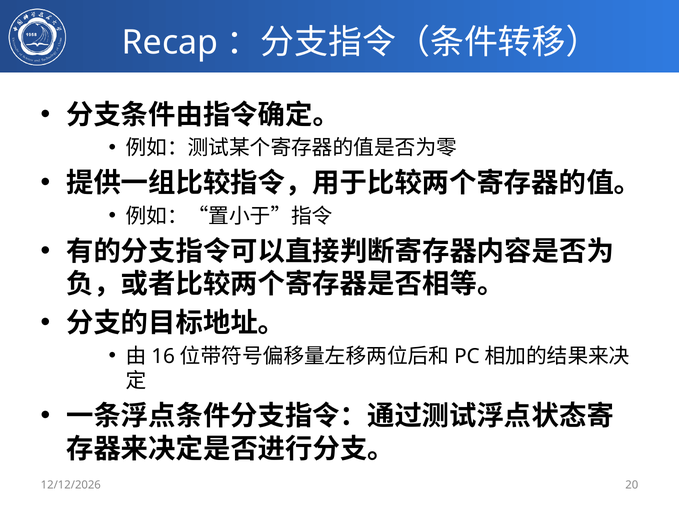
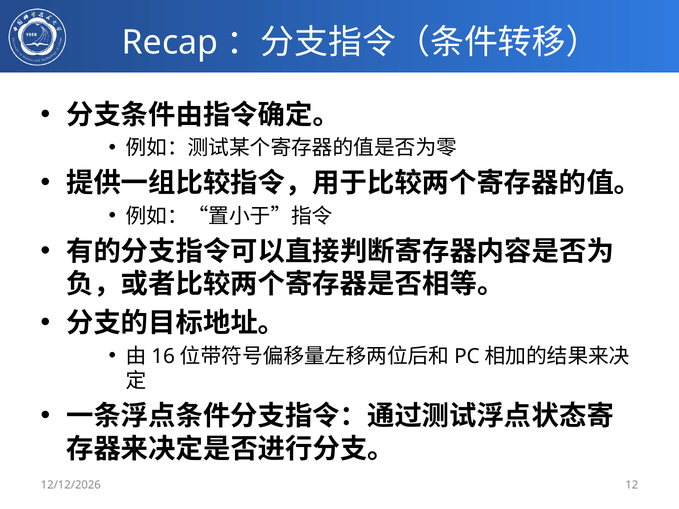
20: 20 -> 12 (632, 485)
